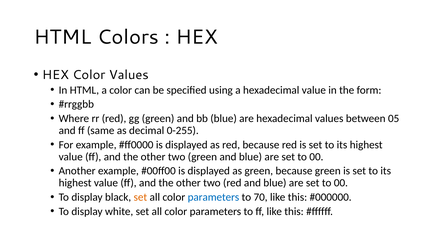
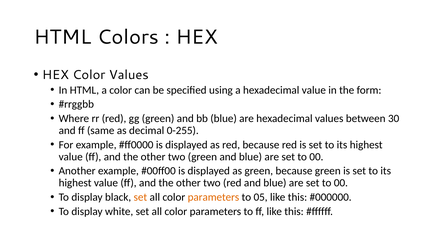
05: 05 -> 30 (394, 119)
parameters colour: blue -> orange (213, 197)
70: 70 -> 05 (261, 197)
